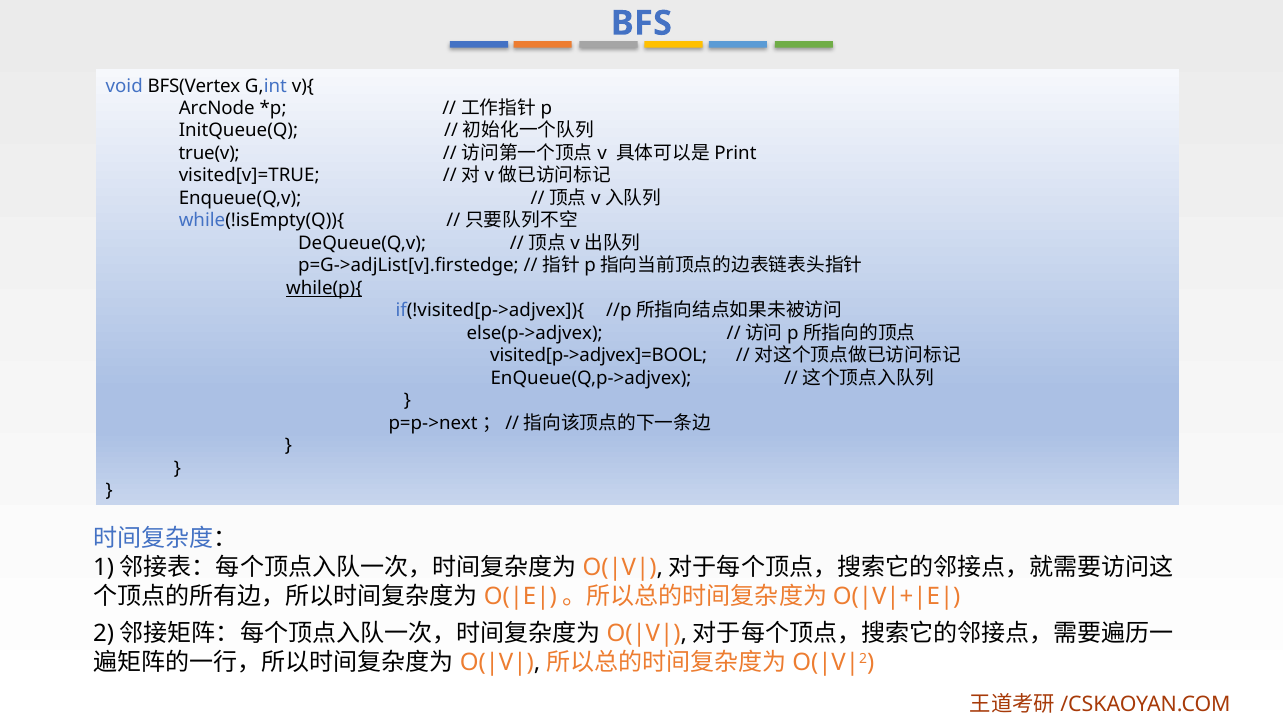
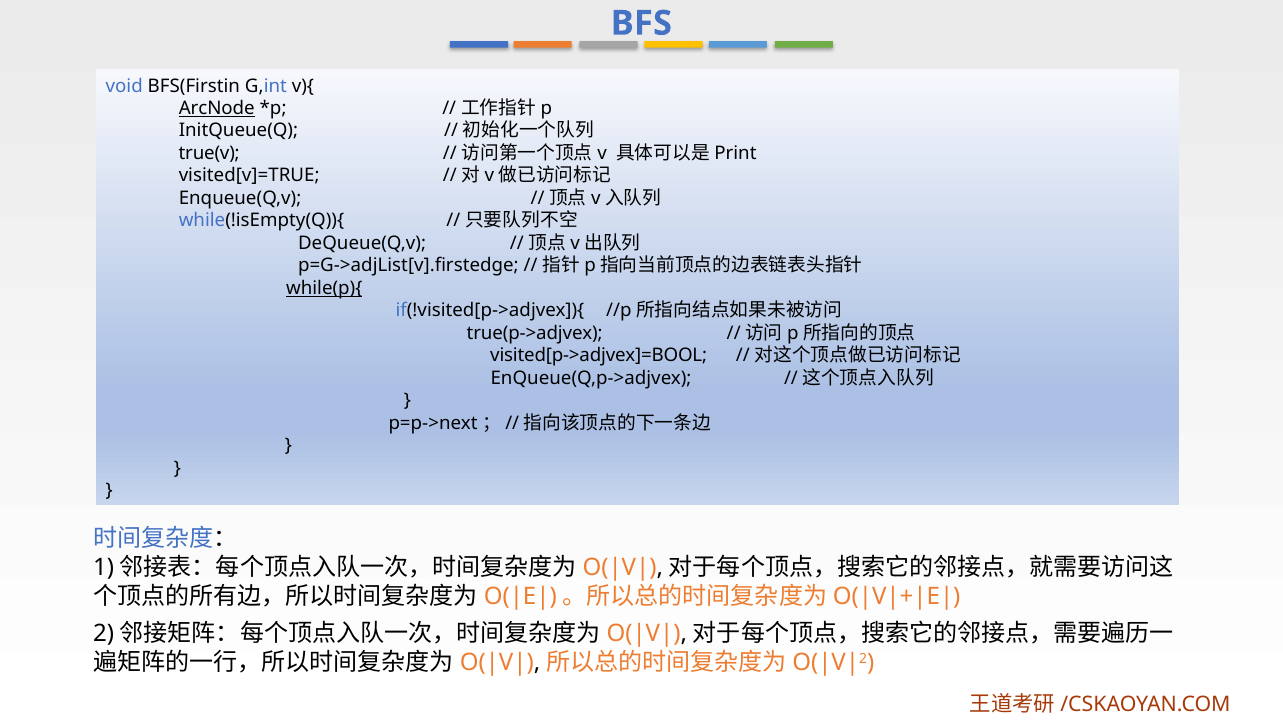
BFS(Vertex: BFS(Vertex -> BFS(Firstin (194, 86)
ArcNode underline: none -> present (217, 108)
else(p->adjvex: else(p->adjvex -> true(p->adjvex (535, 333)
